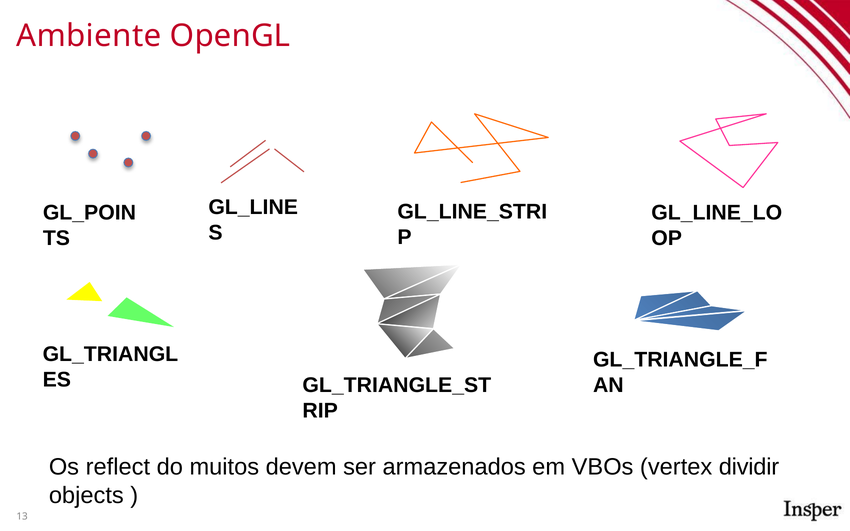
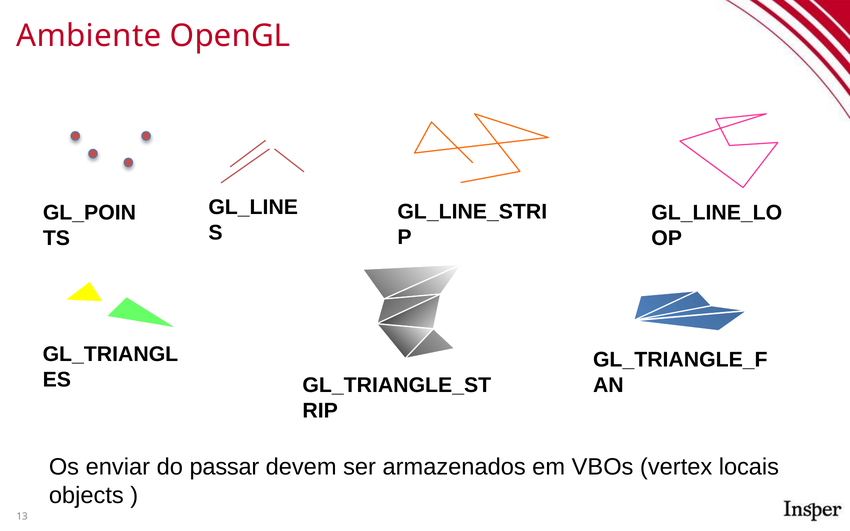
reflect: reflect -> enviar (118, 467)
muitos: muitos -> passar (224, 467)
dividir: dividir -> locais (749, 467)
